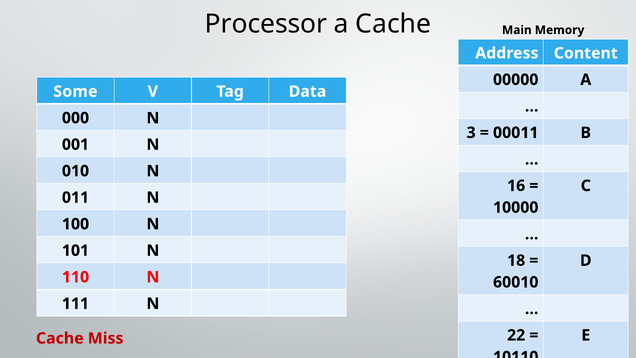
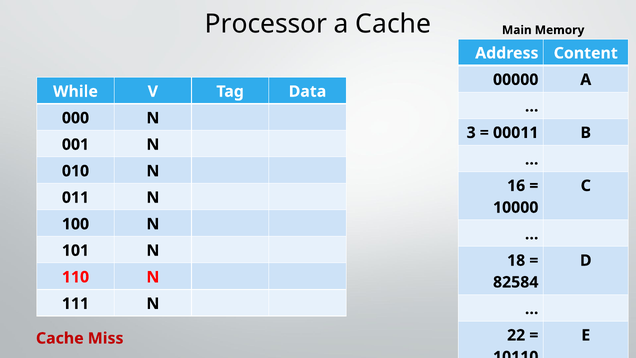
Some: Some -> While (75, 91)
60010: 60010 -> 82584 (516, 282)
